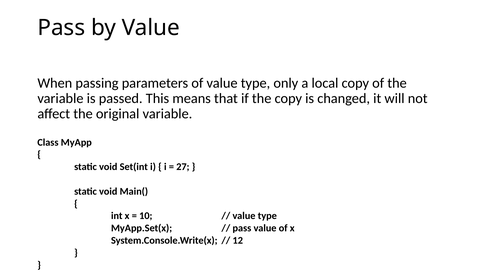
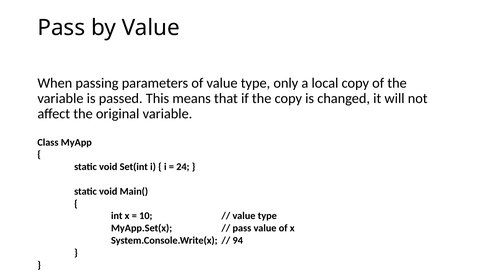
27: 27 -> 24 (183, 167)
12: 12 -> 94 (238, 241)
